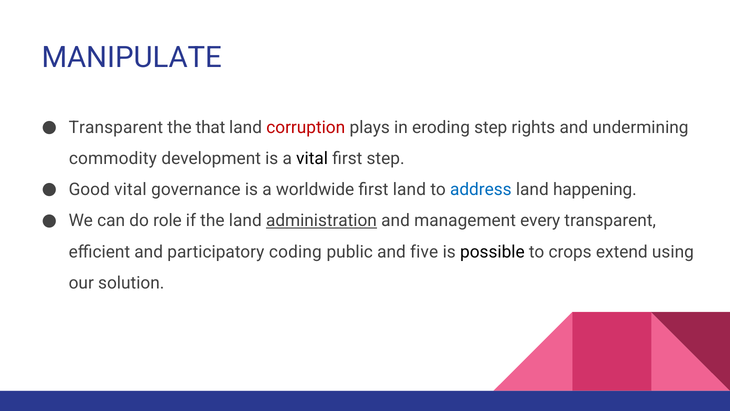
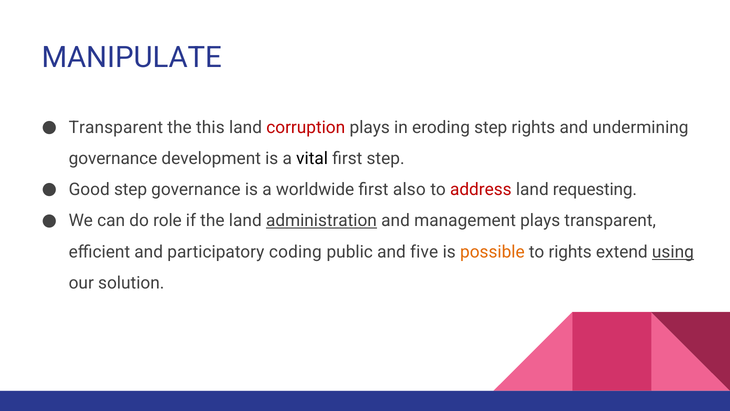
that: that -> this (210, 127)
commodity: commodity -> governance (113, 158)
Good vital: vital -> step (131, 190)
first land: land -> also (409, 190)
address colour: blue -> red (481, 190)
happening: happening -> requesting (595, 190)
management every: every -> plays (540, 221)
possible colour: black -> orange (492, 252)
to crops: crops -> rights (570, 252)
using underline: none -> present (673, 252)
